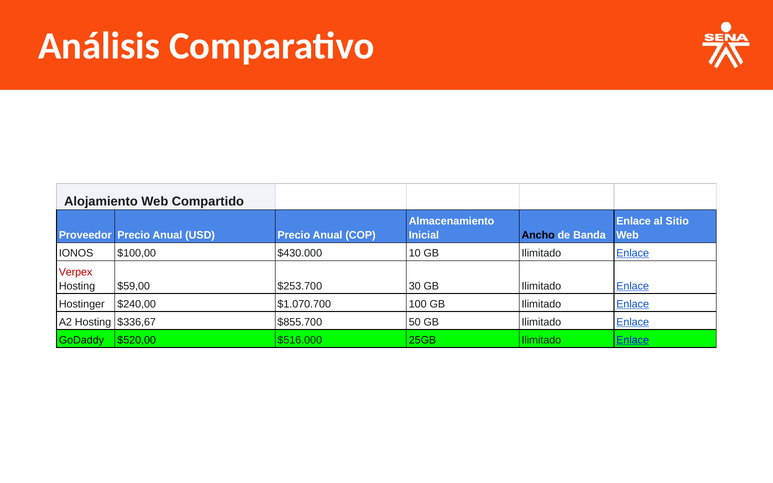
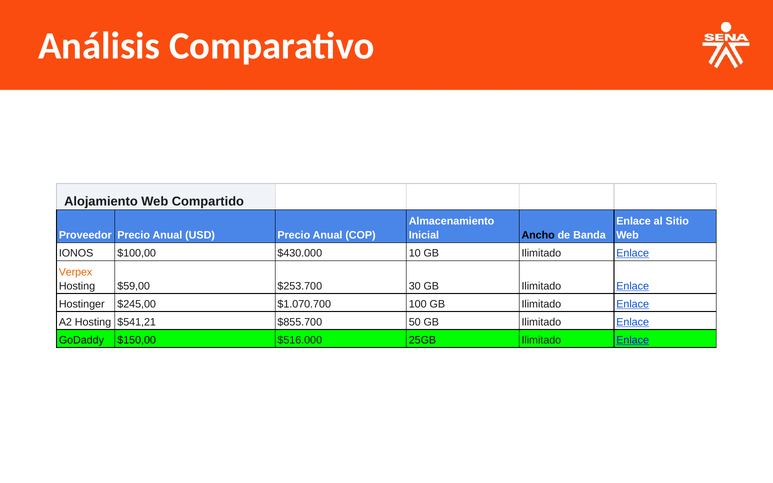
Verpex colour: red -> orange (76, 272)
$240,00: $240,00 -> $245,00 (137, 304)
$336,67: $336,67 -> $541,21 (137, 322)
$520,00: $520,00 -> $150,00 (137, 340)
